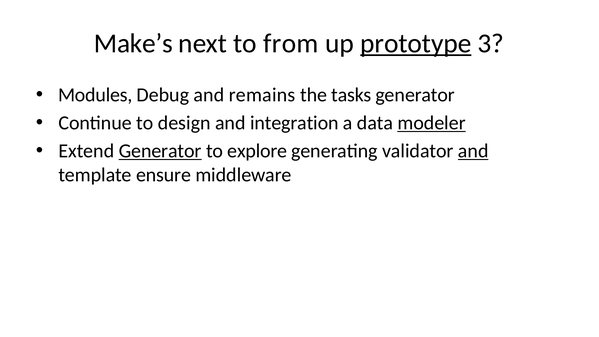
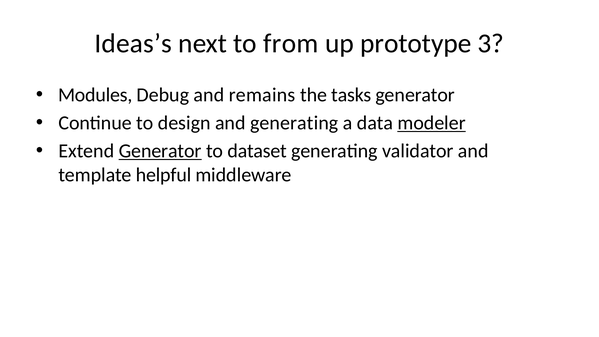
Make’s: Make’s -> Ideas’s (133, 43)
prototype underline: present -> none (416, 43)
and integration: integration -> generating (294, 123)
explore: explore -> dataset (257, 151)
and underline: present -> none (473, 151)
ensure: ensure -> helpful (164, 175)
